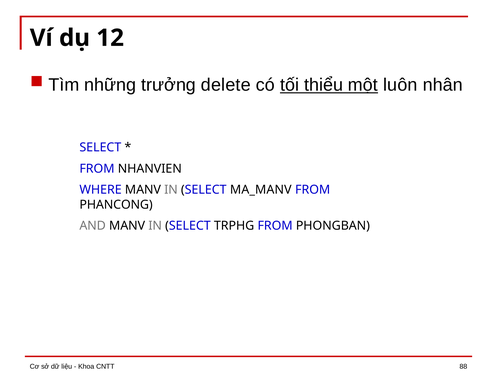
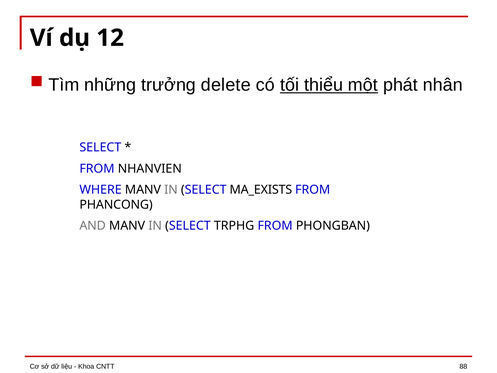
luôn: luôn -> phát (400, 85)
MA_MANV: MA_MANV -> MA_EXISTS (261, 190)
